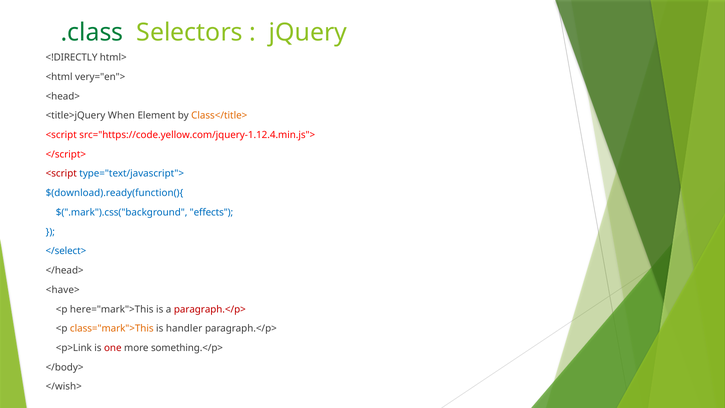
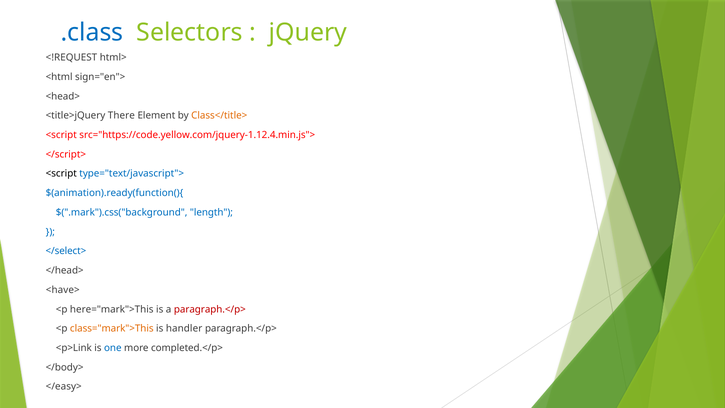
.class colour: green -> blue (92, 33)
<!DIRECTLY: <!DIRECTLY -> <!REQUEST (71, 58)
very="en">: very="en"> -> sign="en"> (100, 77)
When: When -> There (121, 116)
<script colour: red -> black (61, 174)
$(download).ready(function(){: $(download).ready(function(){ -> $(animation).ready(function(){ (115, 193)
effects: effects -> length (211, 212)
one colour: red -> blue (113, 348)
something.</p>: something.</p> -> completed.</p> (187, 348)
</wish>: </wish> -> </easy> (64, 387)
